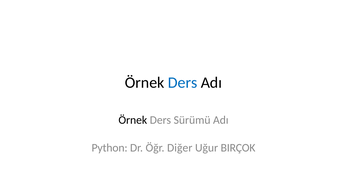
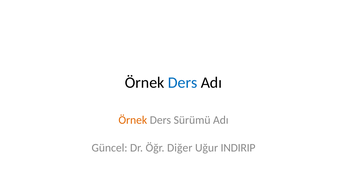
Örnek colour: black -> orange (133, 120)
Python: Python -> Güncel (110, 148)
BIRÇOK: BIRÇOK -> INDIRIP (238, 148)
